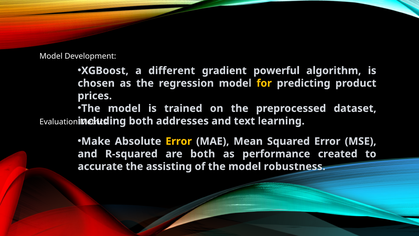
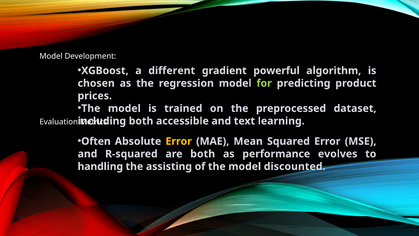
for colour: yellow -> light green (264, 83)
addresses: addresses -> accessible (182, 121)
Make: Make -> Often (96, 141)
created: created -> evolves (338, 154)
accurate: accurate -> handling (100, 166)
robustness: robustness -> discounted (295, 166)
